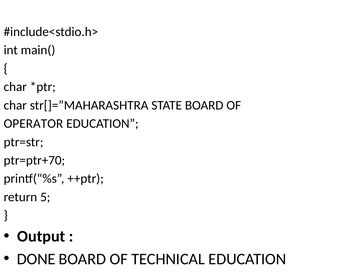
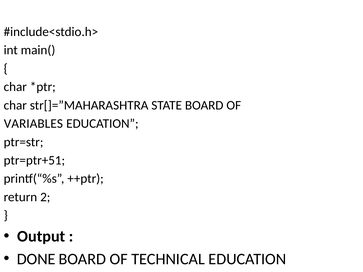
OPERATOR: OPERATOR -> VARIABLES (33, 124)
ptr=ptr+70: ptr=ptr+70 -> ptr=ptr+51 (34, 160)
5: 5 -> 2 (45, 197)
